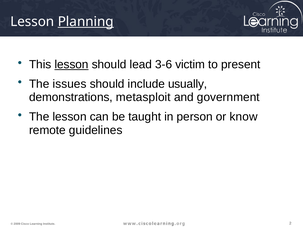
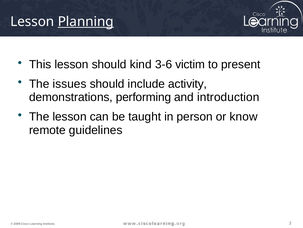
lesson underline: present -> none (72, 64)
lead: lead -> kind (141, 64)
usually: usually -> activity (188, 84)
metasploit: metasploit -> performing (143, 97)
government: government -> introduction (228, 97)
